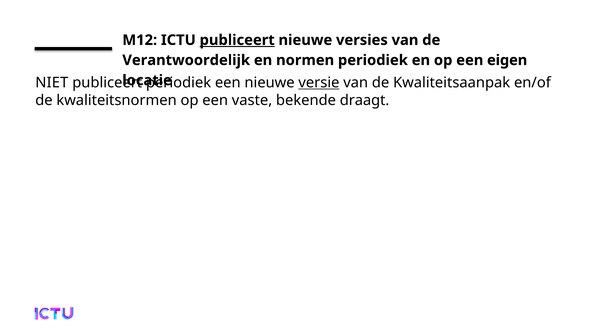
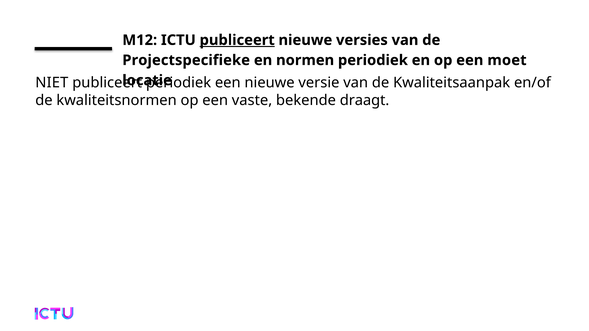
Verantwoordelijk: Verantwoordelijk -> Projectspecifieke (186, 60)
eigen: eigen -> moet (507, 60)
versie underline: present -> none (319, 83)
